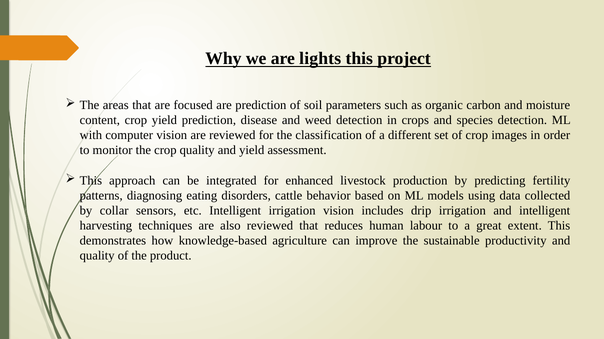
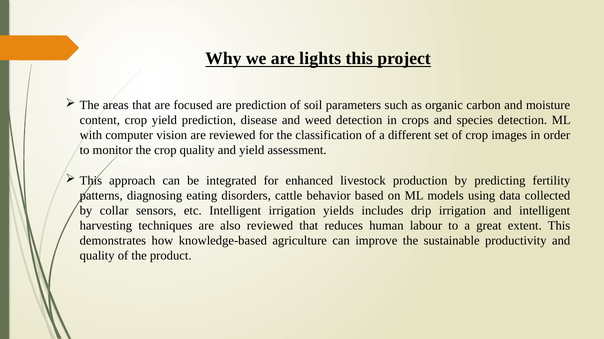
irrigation vision: vision -> yields (338, 211)
